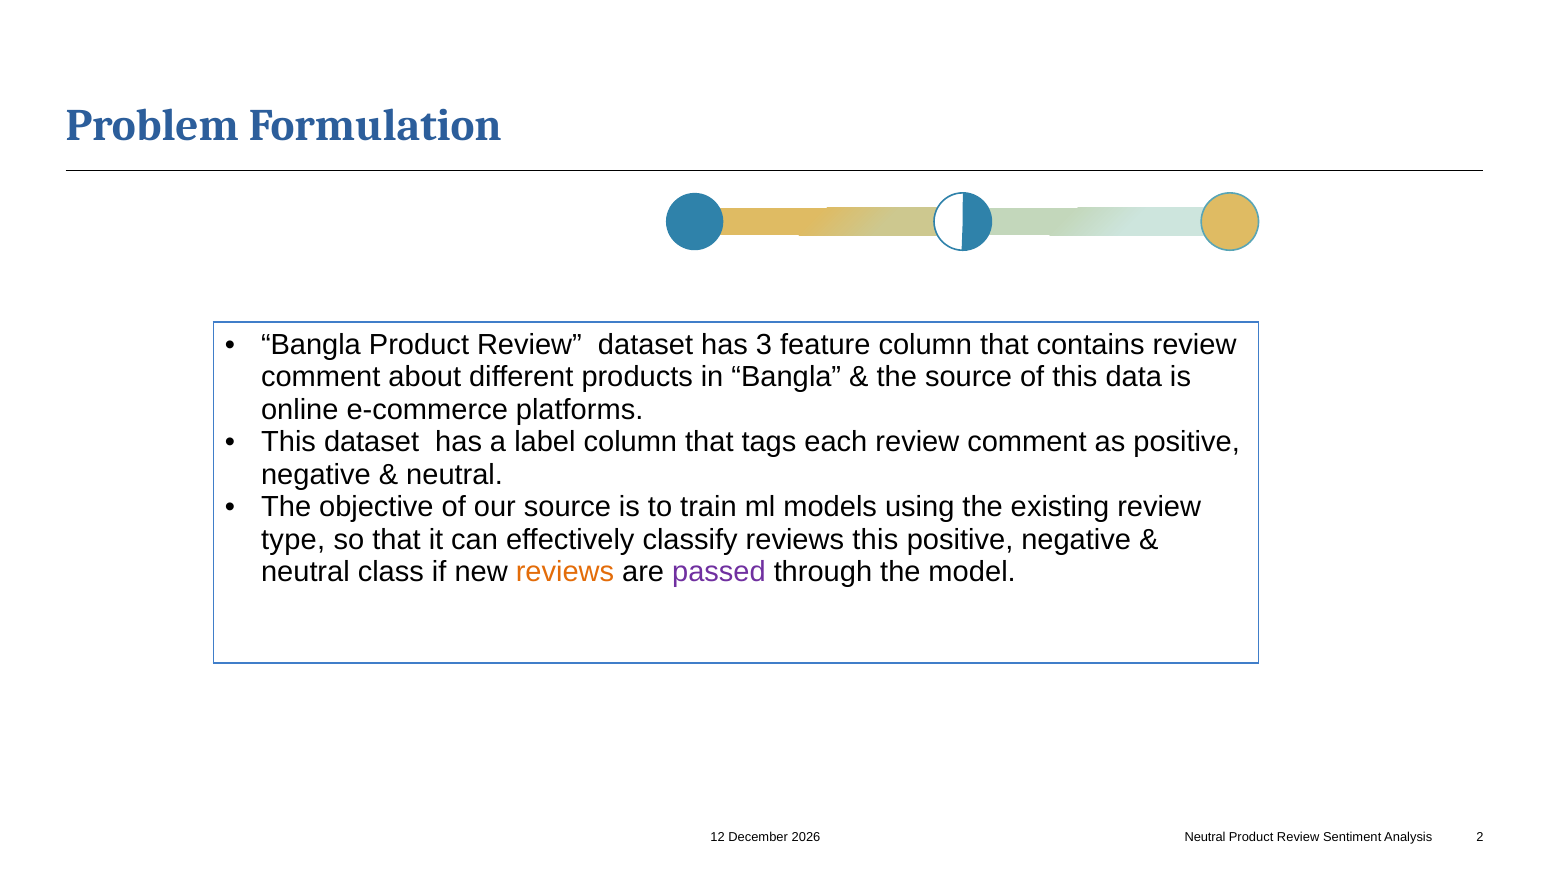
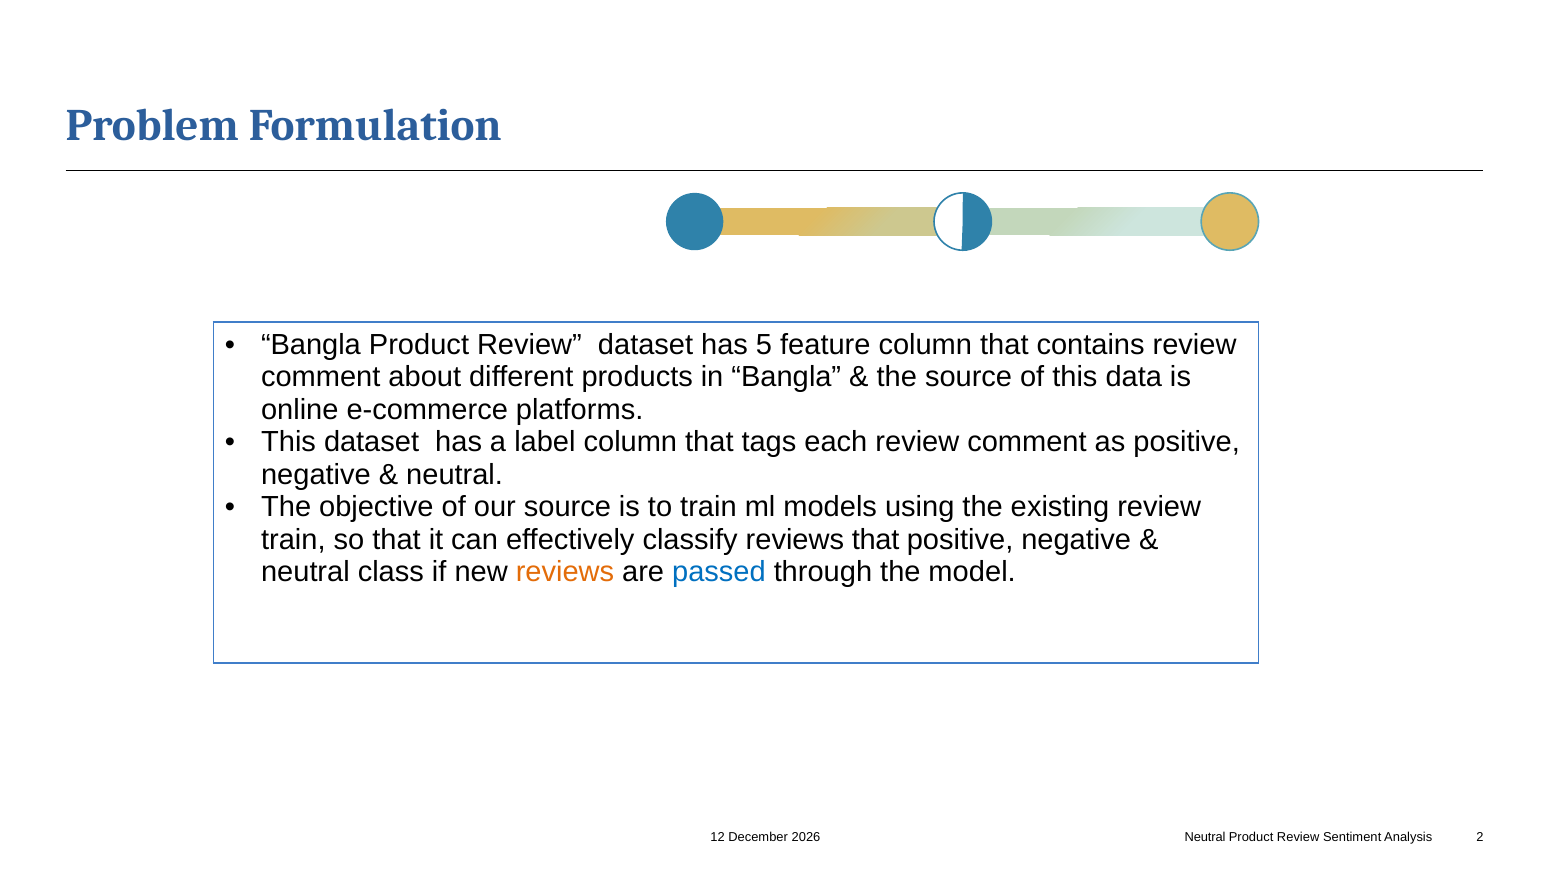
3: 3 -> 5 (764, 345)
type: type -> train (293, 540)
reviews this: this -> that (876, 540)
passed colour: purple -> blue (719, 572)
